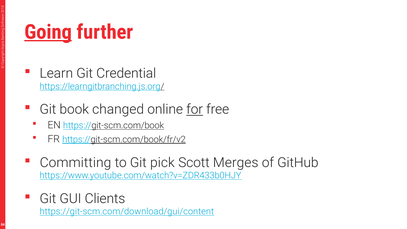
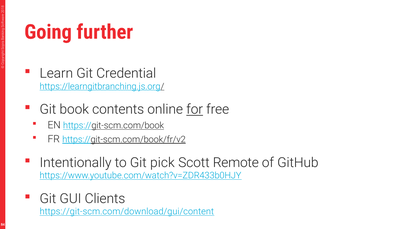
Going underline: present -> none (48, 32)
changed: changed -> contents (118, 109)
Committing: Committing -> Intentionally (76, 163)
Merges: Merges -> Remote (236, 163)
